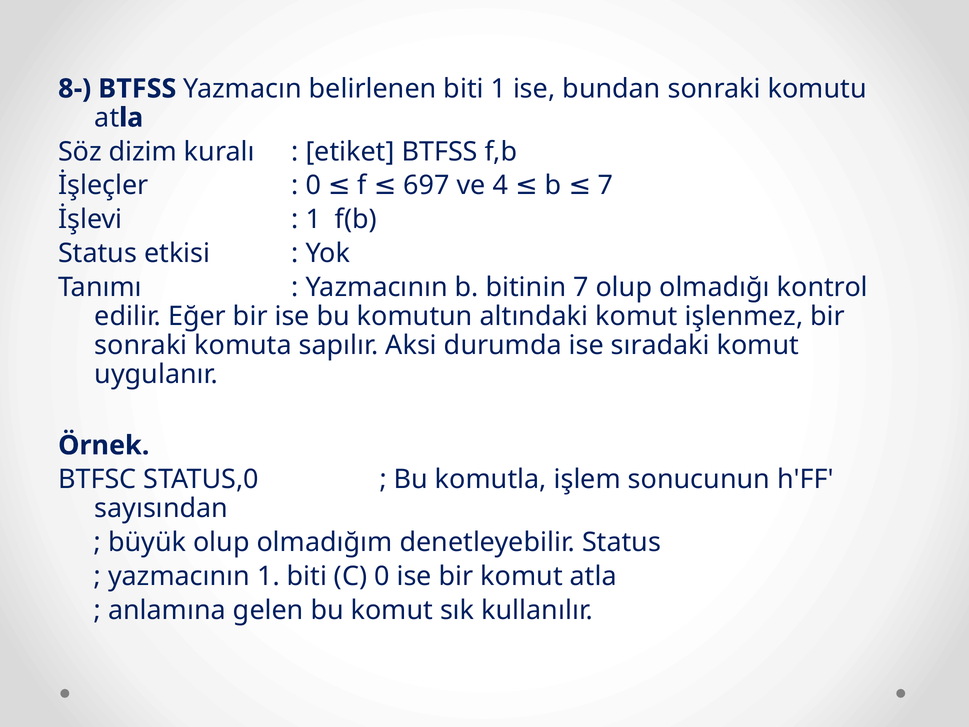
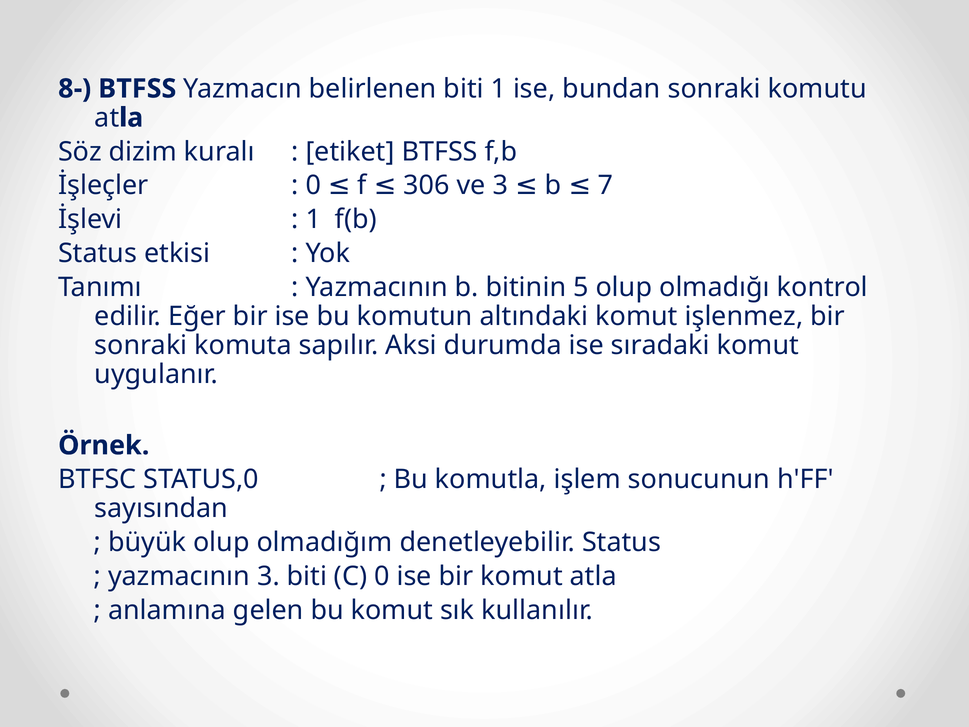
697: 697 -> 306 (427, 185)
ve 4: 4 -> 3 (500, 185)
bitinin 7: 7 -> 5 (581, 287)
yazmacının 1: 1 -> 3 (268, 576)
